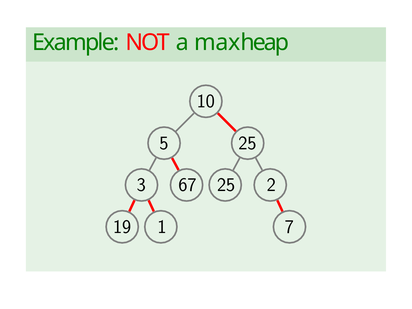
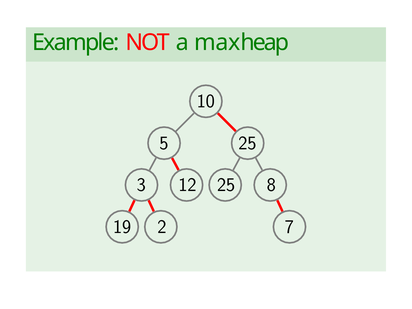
67: 67 -> 12 (188, 185)
2: 2 -> 8 (271, 185)
1: 1 -> 2 (162, 227)
